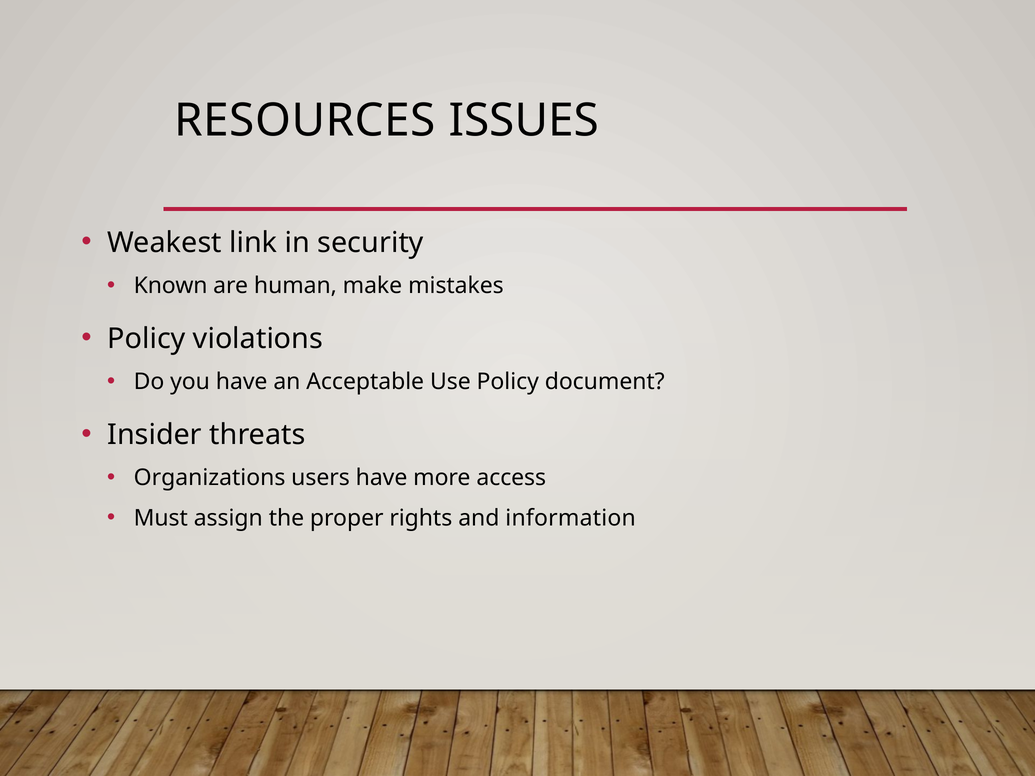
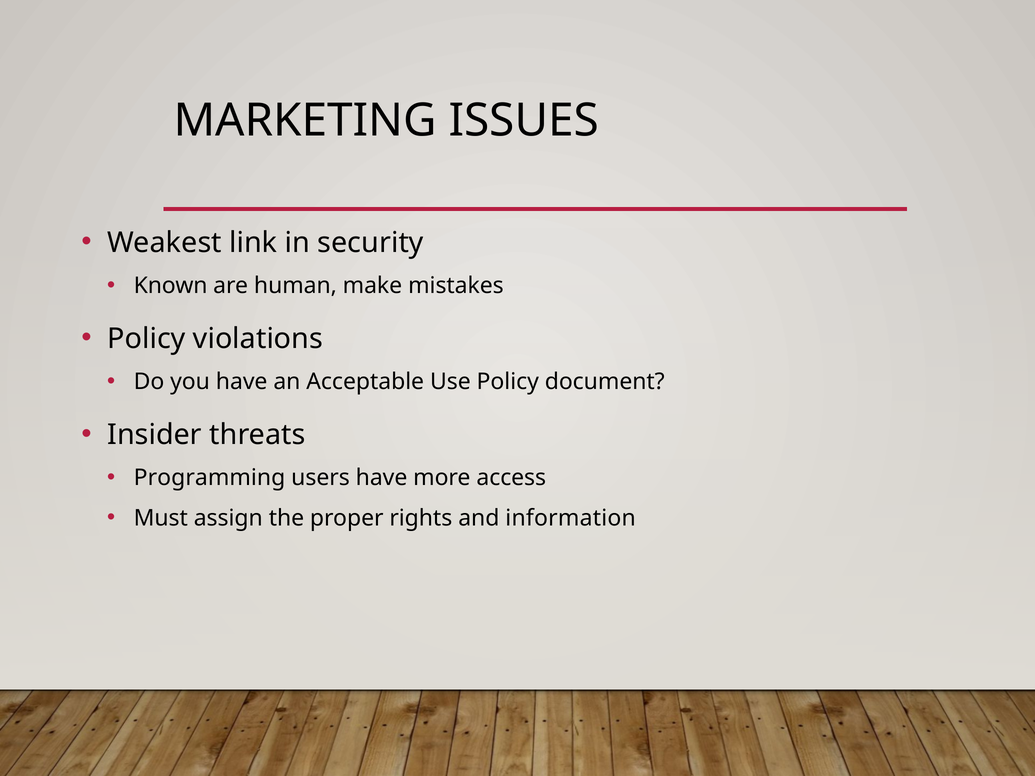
RESOURCES: RESOURCES -> MARKETING (305, 121)
Organizations: Organizations -> Programming (210, 478)
